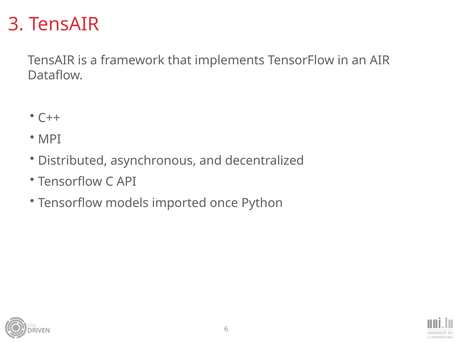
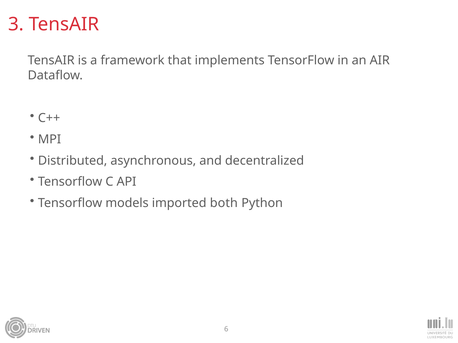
once: once -> both (224, 203)
